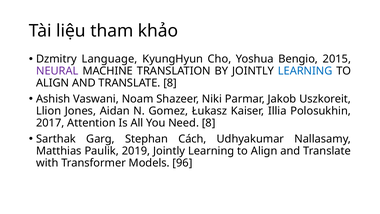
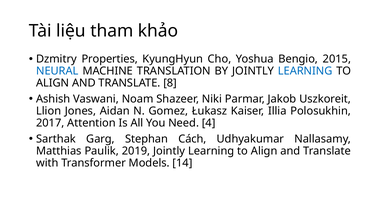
Language: Language -> Properties (110, 59)
NEURAL colour: purple -> blue (57, 71)
Need 8: 8 -> 4 (209, 123)
96: 96 -> 14 (182, 163)
